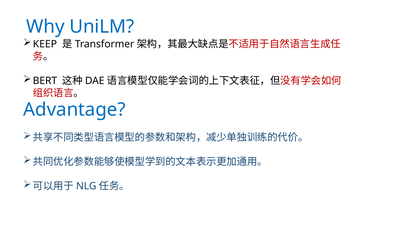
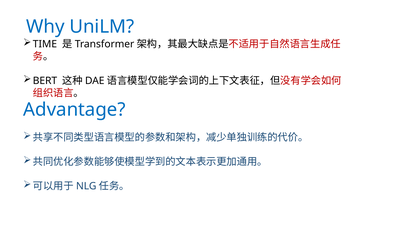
KEEP: KEEP -> TIME (45, 44)
